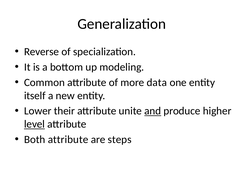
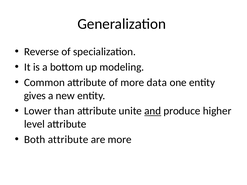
itself: itself -> gives (35, 96)
their: their -> than (64, 111)
level underline: present -> none (34, 124)
are steps: steps -> more (120, 140)
